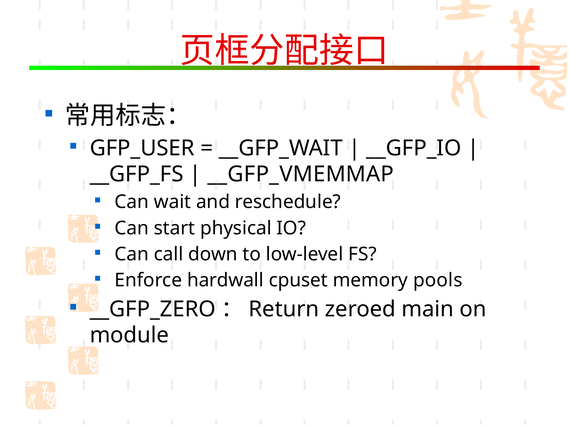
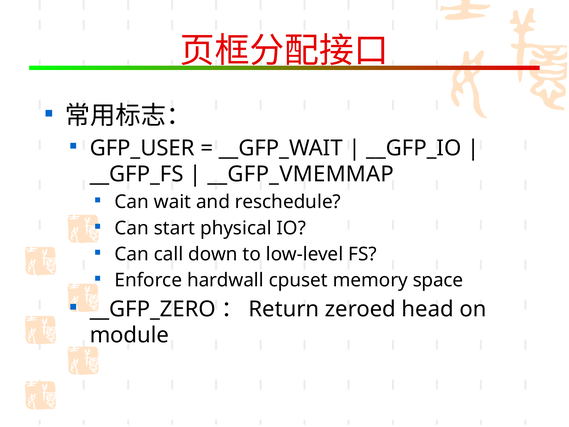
pools: pools -> space (438, 280)
main: main -> head (428, 309)
